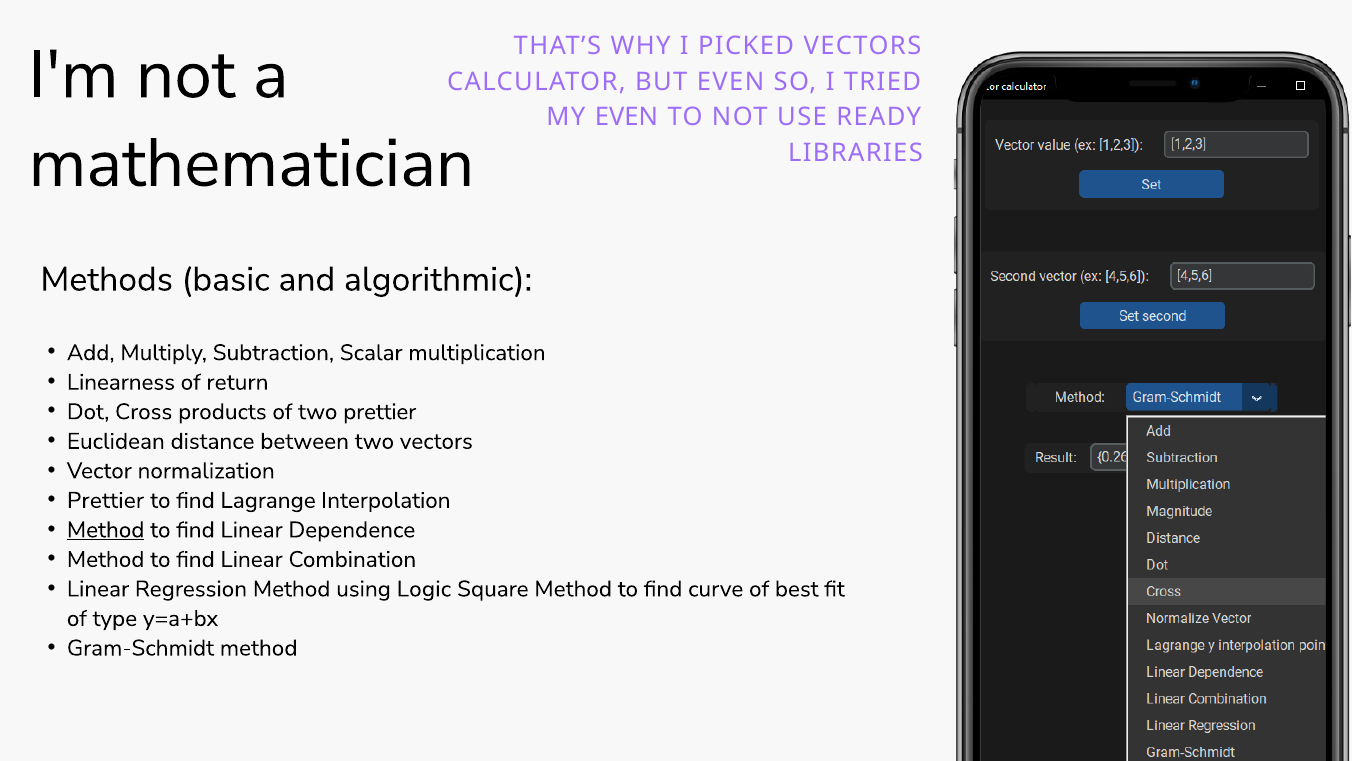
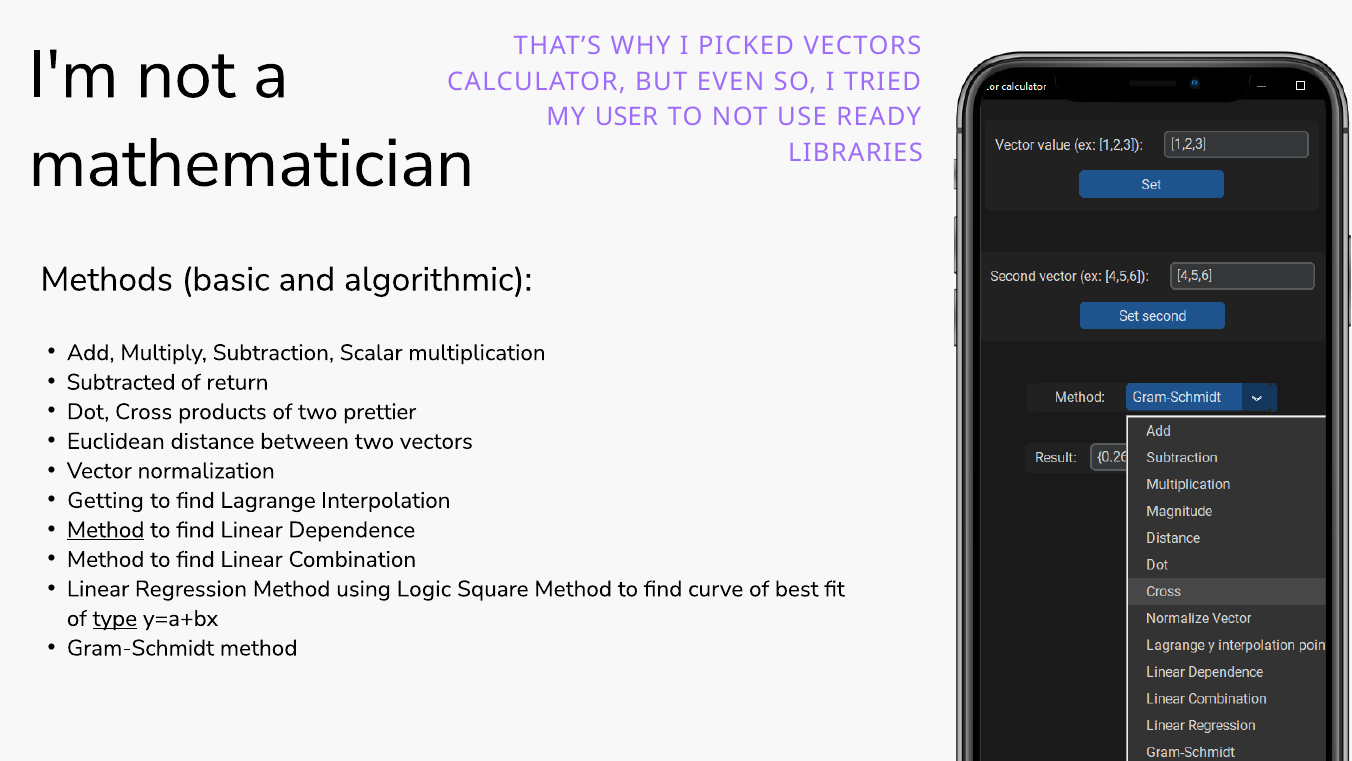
MY EVEN: EVEN -> USER (626, 117)
Linearness: Linearness -> Subtracted (121, 382)
Prettier: Prettier -> Getting (106, 500)
type underline: none -> present (115, 618)
